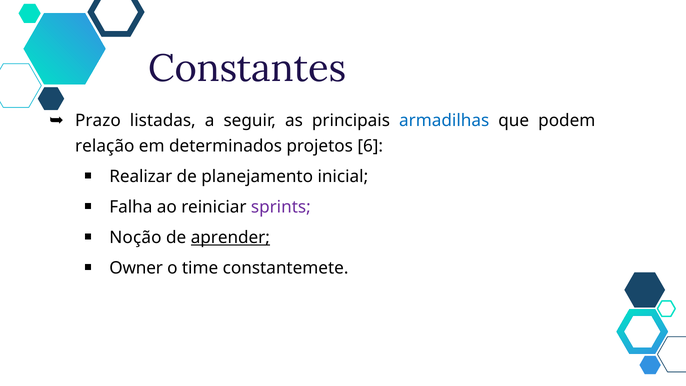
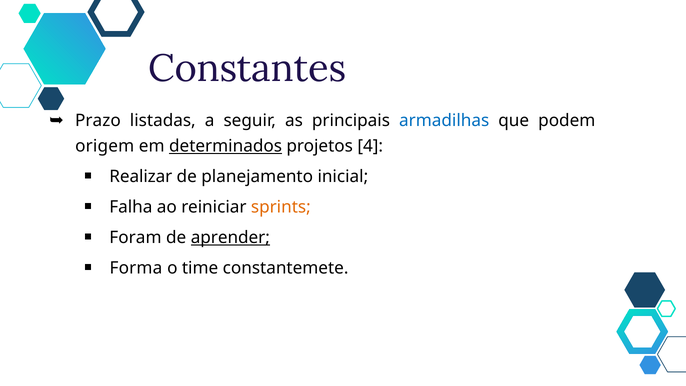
relação: relação -> origem (105, 146)
determinados underline: none -> present (226, 146)
6: 6 -> 4 (370, 146)
sprints colour: purple -> orange (281, 207)
Noção: Noção -> Foram (135, 238)
Owner: Owner -> Forma (136, 268)
